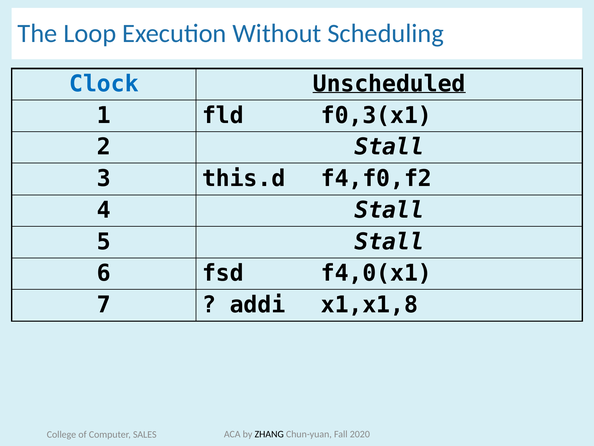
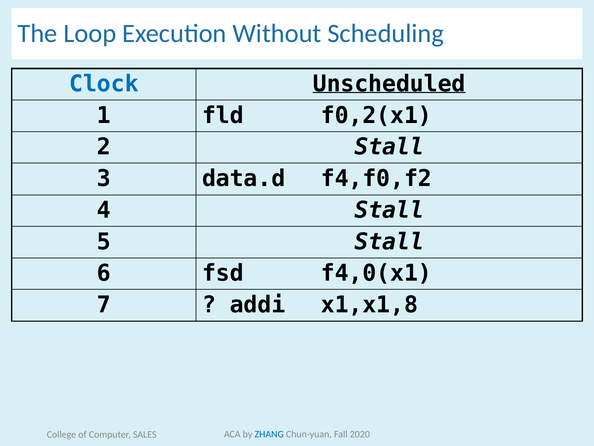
f0,3(x1: f0,3(x1 -> f0,2(x1 (376, 115)
this.d: this.d -> data.d (244, 178)
ZHANG colour: black -> blue (269, 434)
